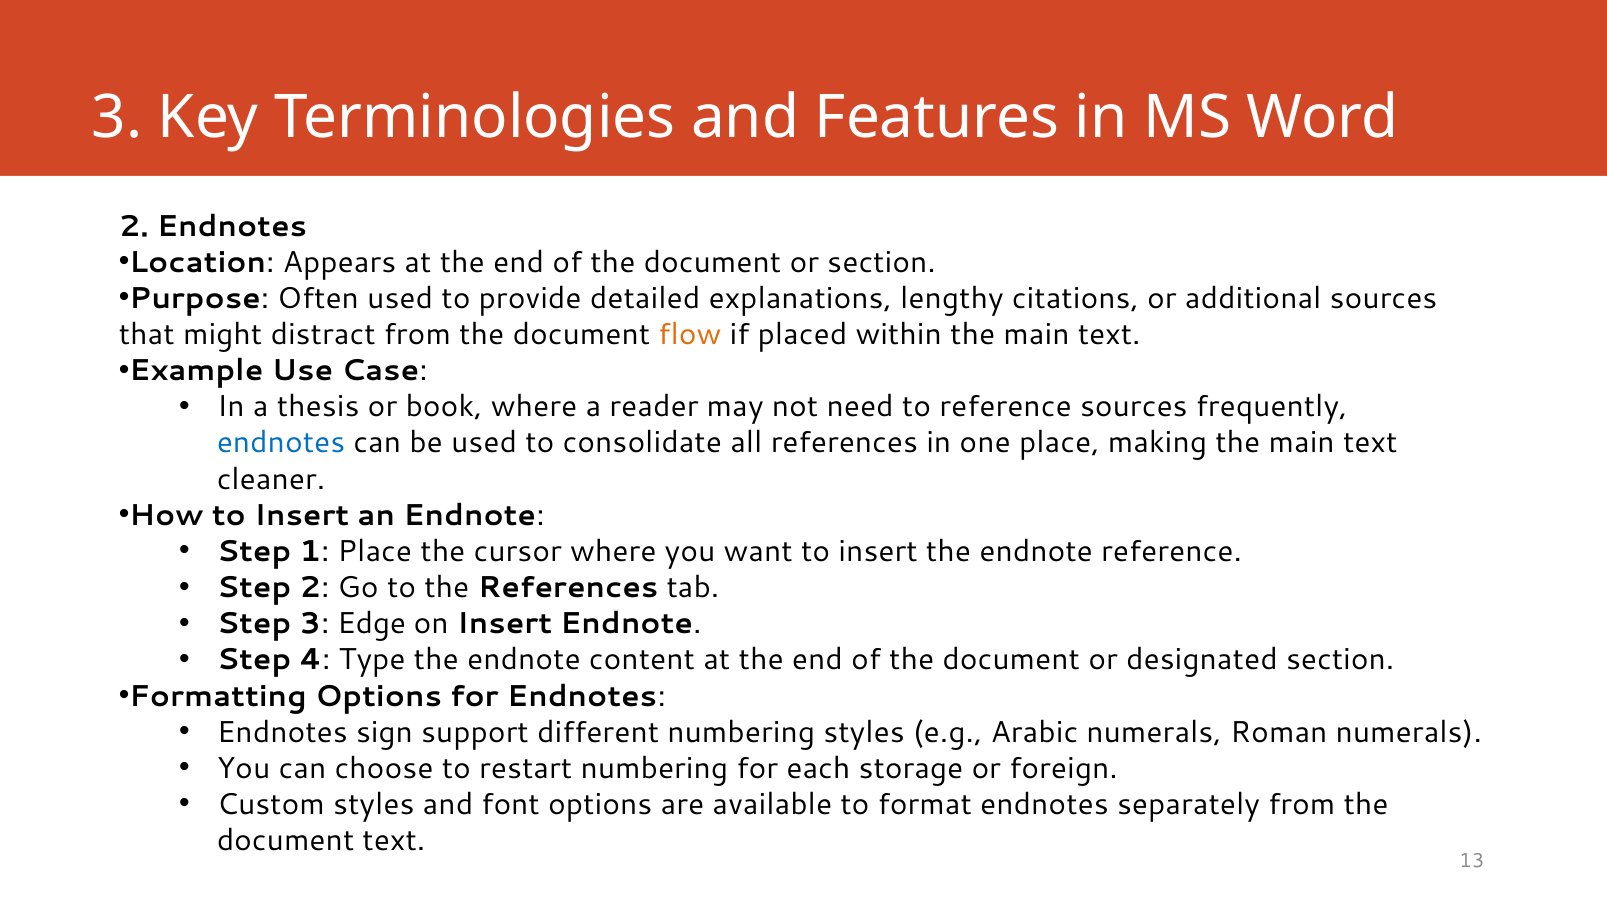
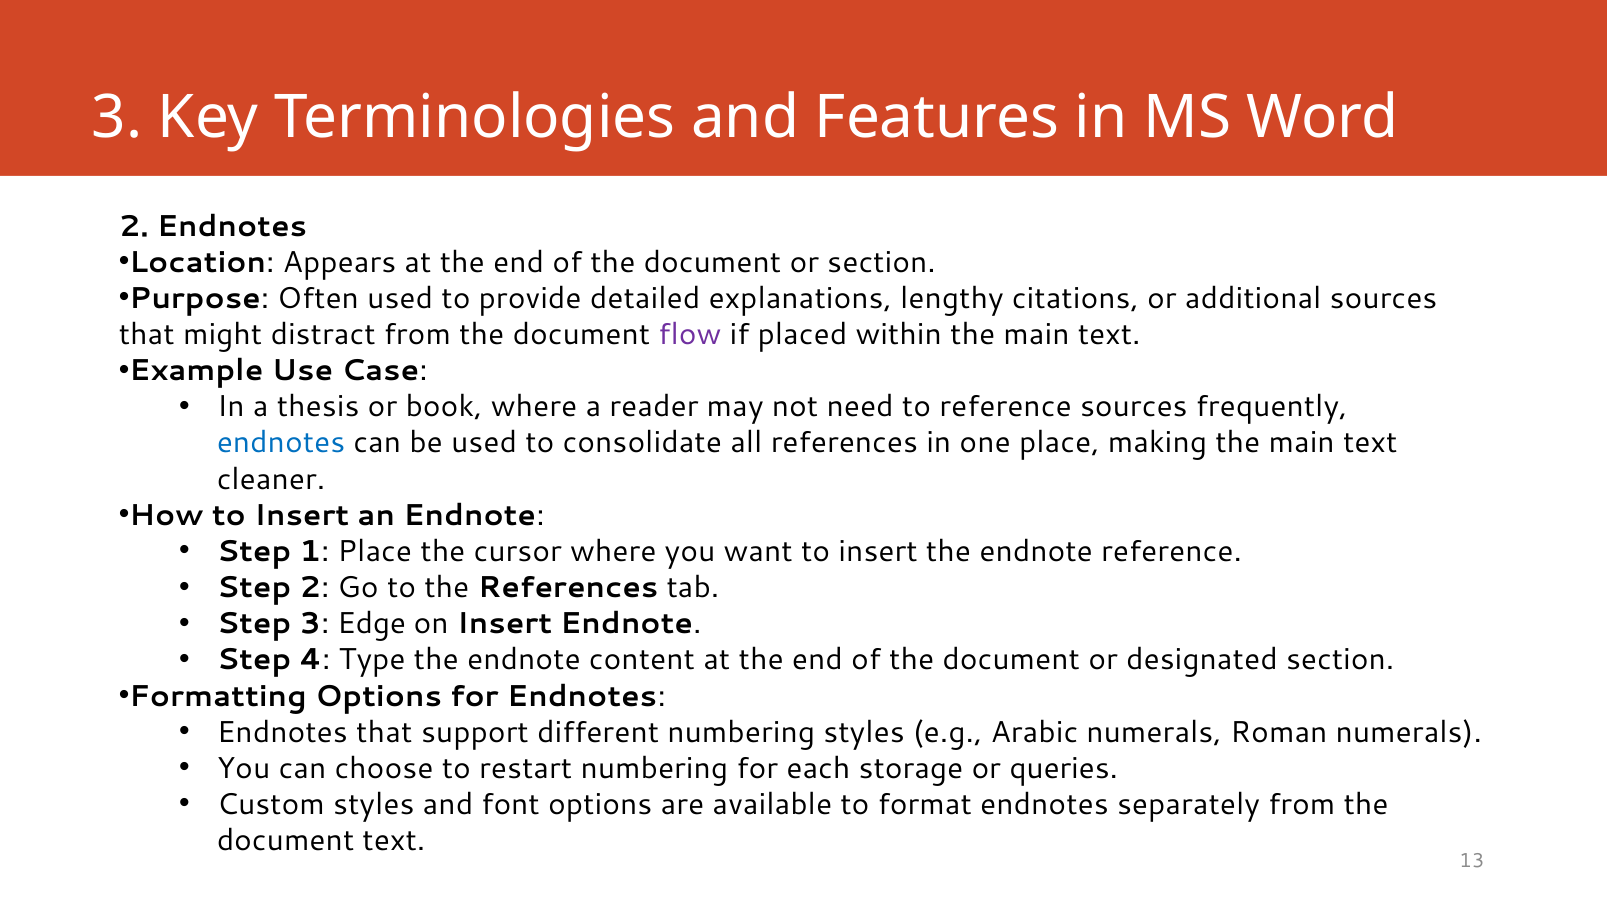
flow colour: orange -> purple (690, 335)
Endnotes sign: sign -> that (384, 732)
foreign: foreign -> queries (1064, 768)
